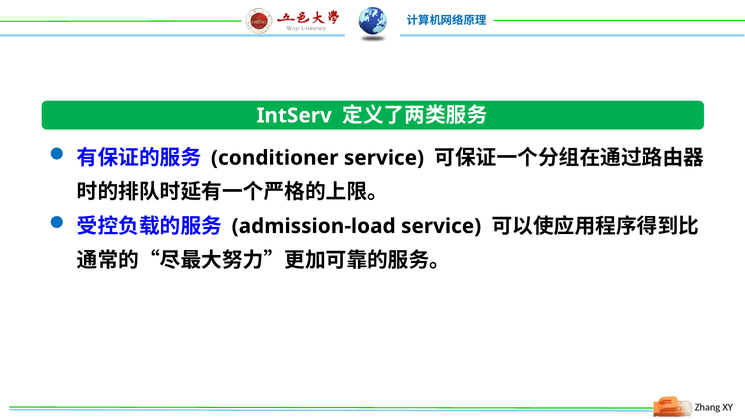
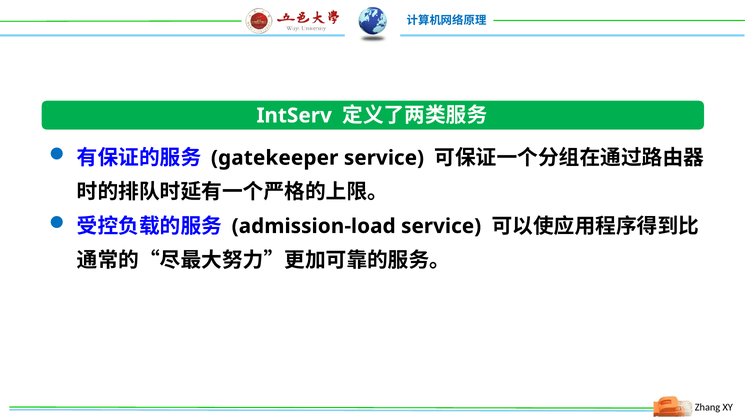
conditioner: conditioner -> gatekeeper (275, 158)
